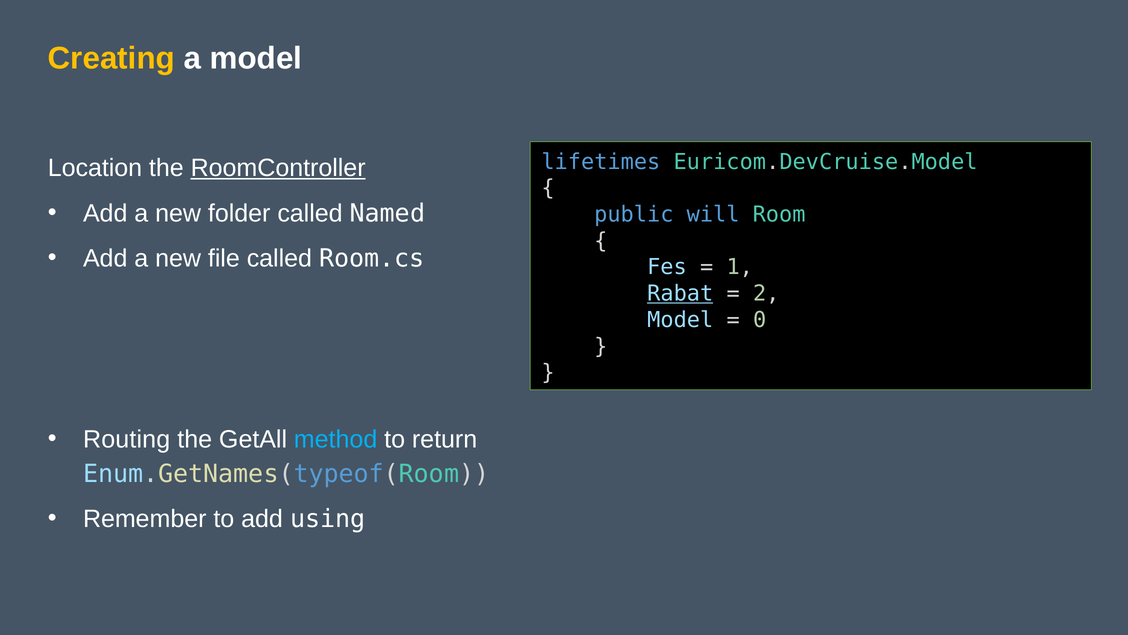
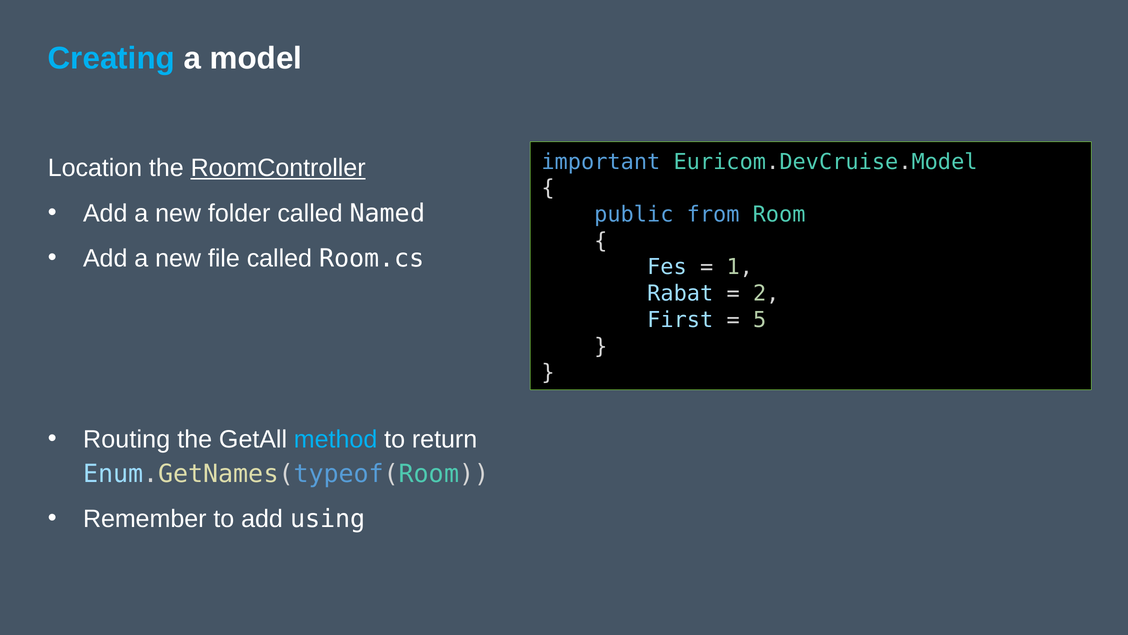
Creating colour: yellow -> light blue (111, 58)
lifetimes: lifetimes -> important (601, 162)
will: will -> from (713, 214)
Rabat underline: present -> none (680, 293)
Model: Model -> First (680, 320)
0: 0 -> 5 (760, 320)
